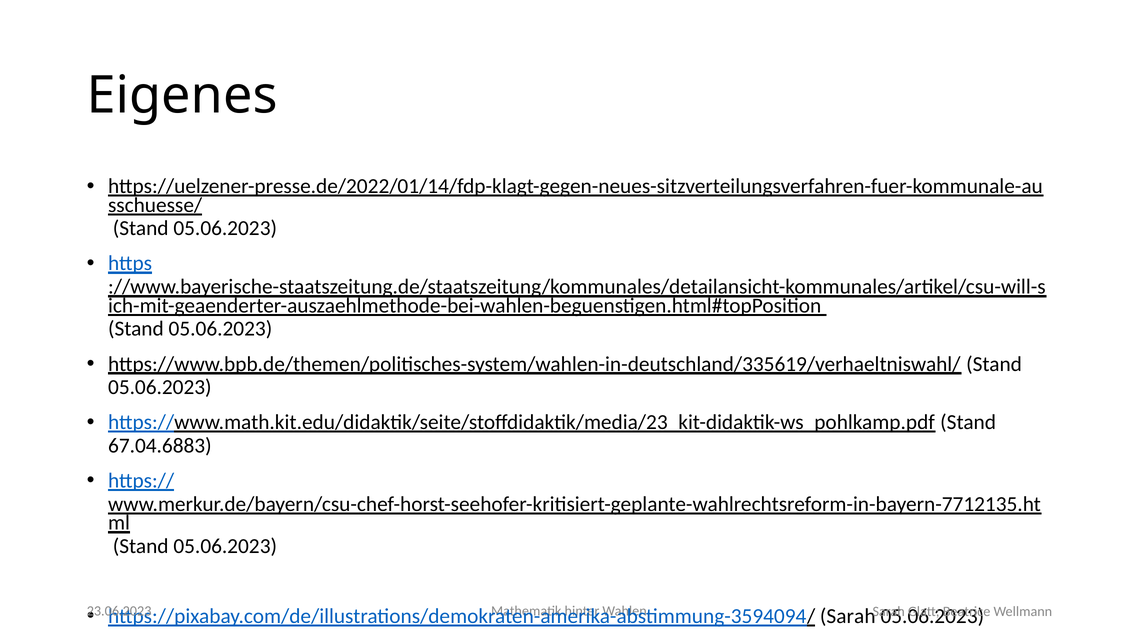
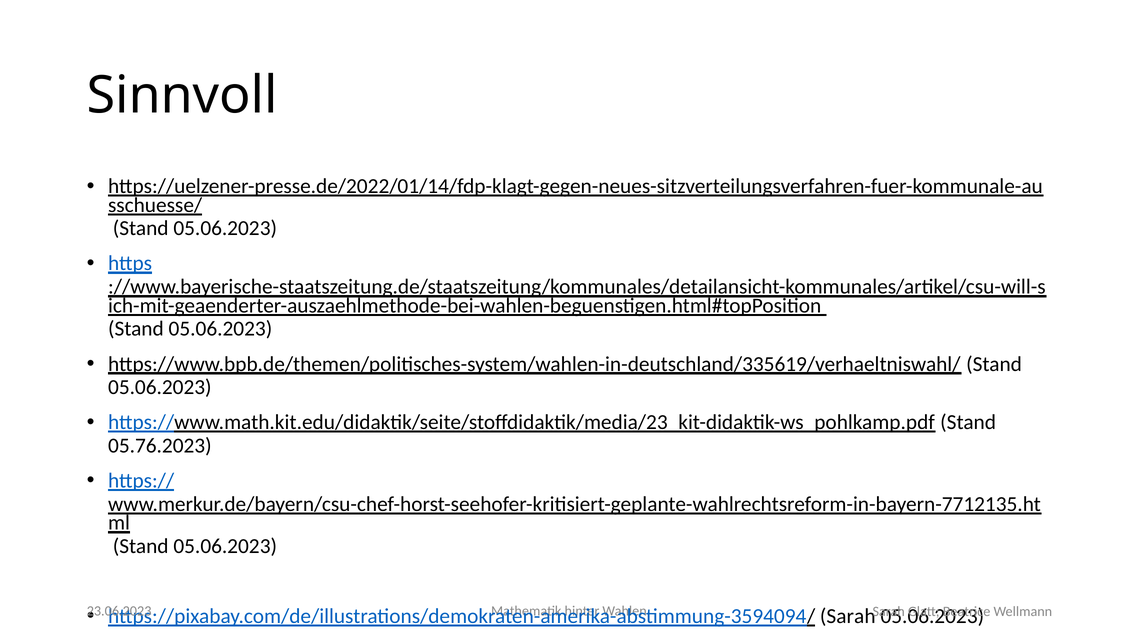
Eigenes: Eigenes -> Sinnvoll (182, 96)
67.04.6883: 67.04.6883 -> 05.76.2023 (160, 446)
